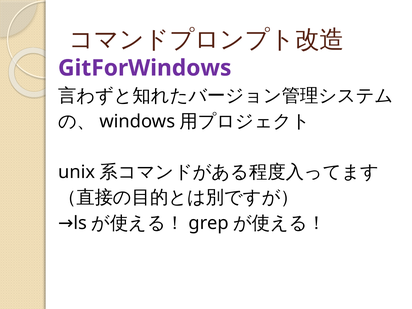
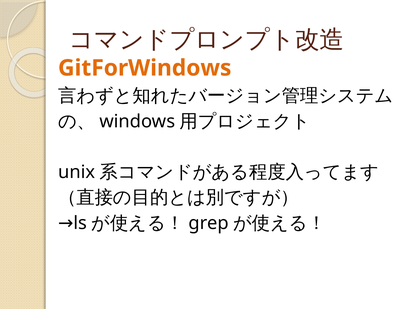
GitForWindows colour: purple -> orange (145, 68)
